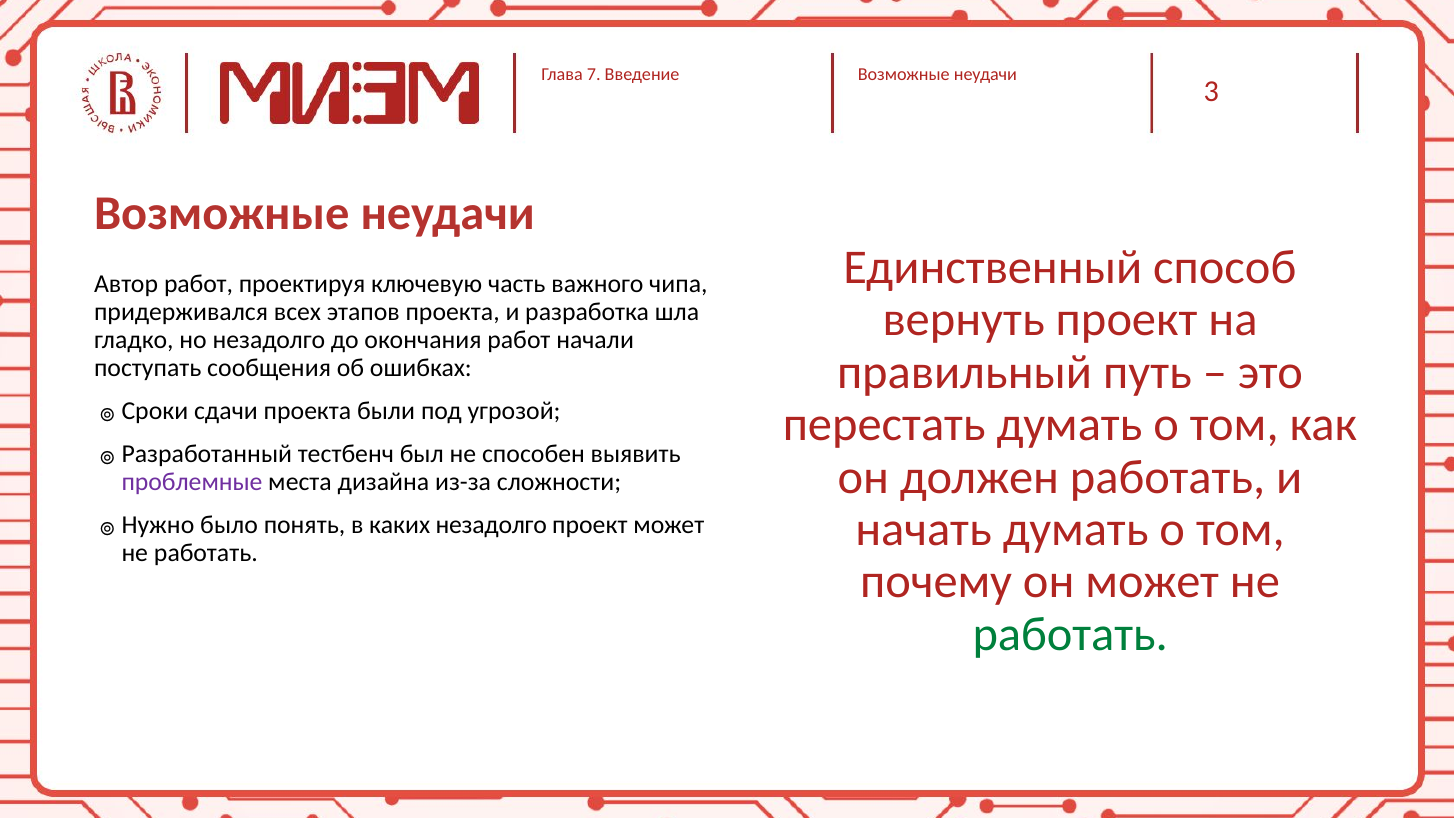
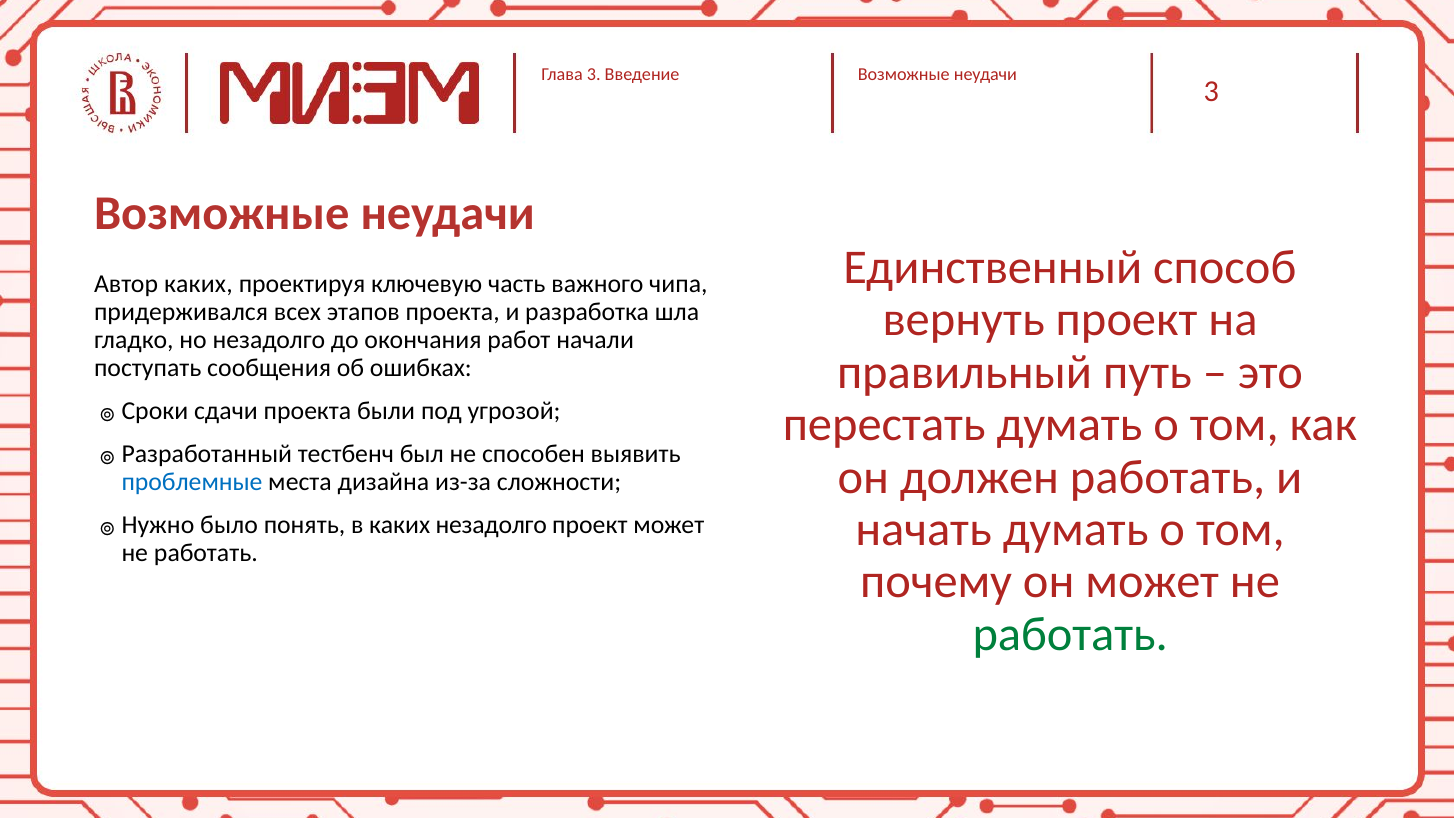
Глава 7: 7 -> 3 (594, 75)
Автор работ: работ -> каких (198, 284)
проблемные colour: purple -> blue (192, 482)
